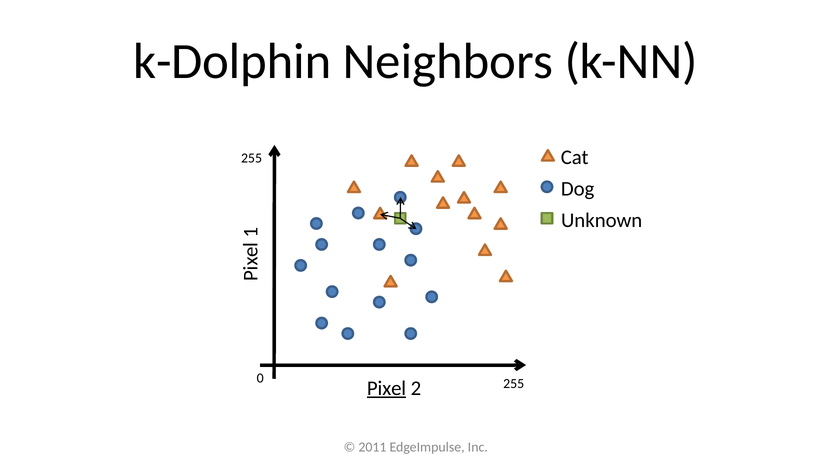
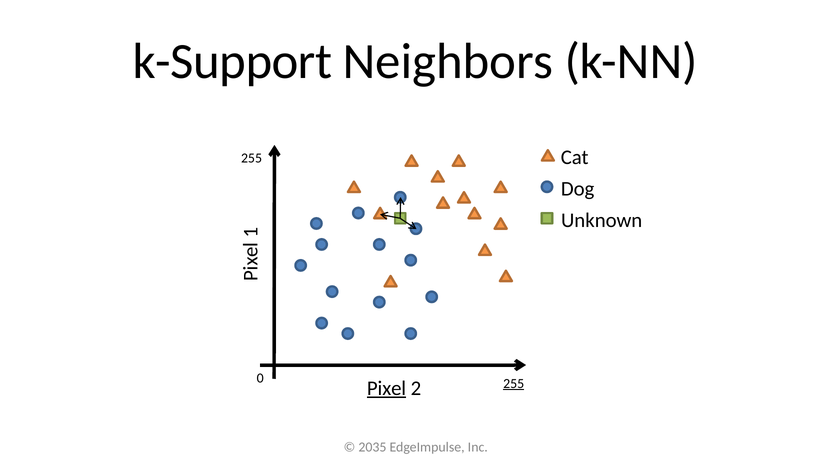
k-Dolphin: k-Dolphin -> k-Support (232, 61)
255 underline: none -> present (514, 384)
2011: 2011 -> 2035 (372, 447)
